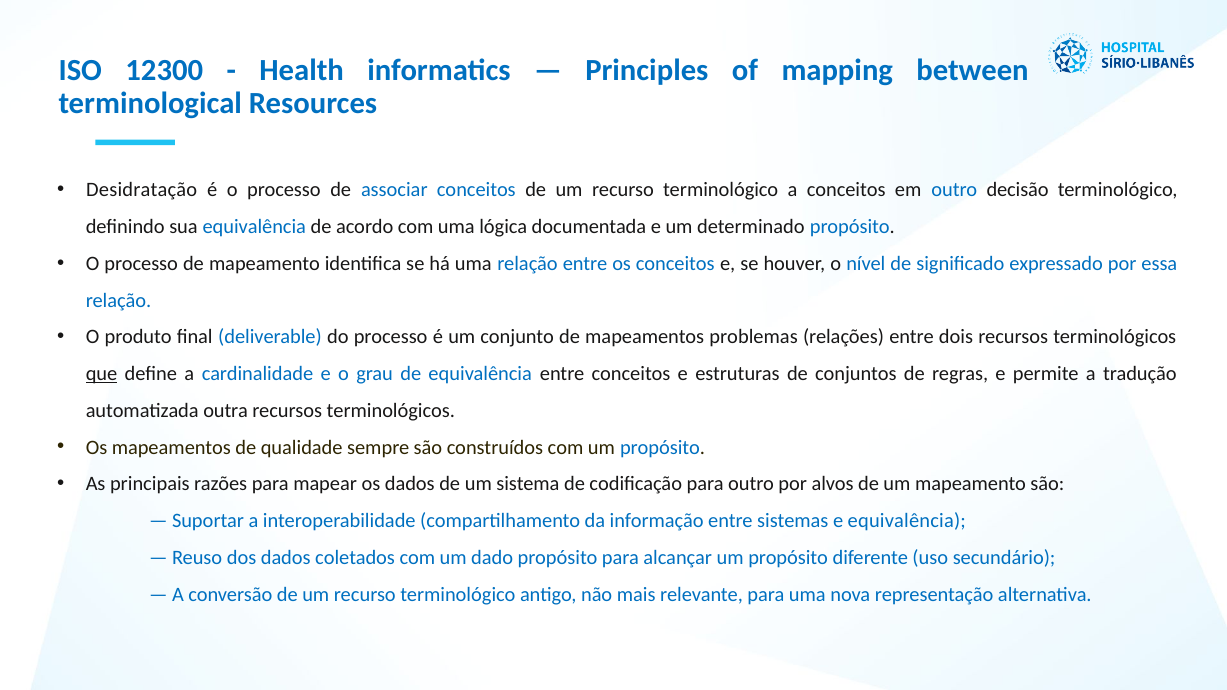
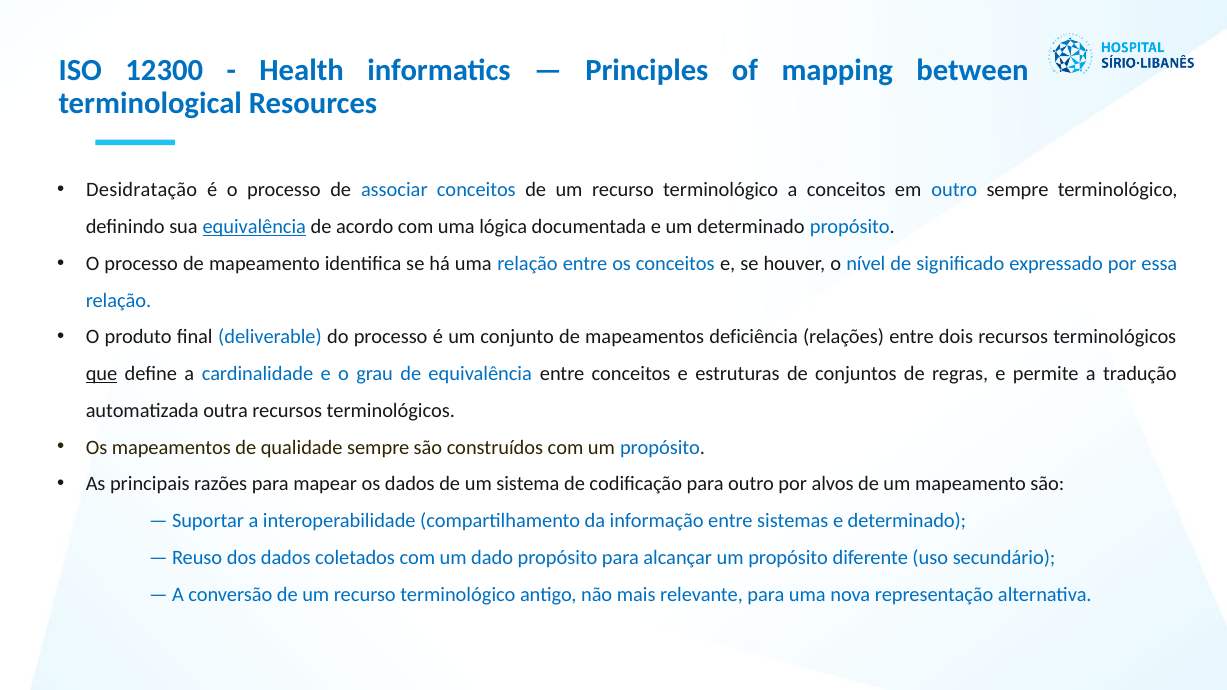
outro decisão: decisão -> sempre (1018, 190)
equivalência underline: none -> present (254, 227)
problemas: problemas -> deficiência (754, 337)
e equivalência: equivalência -> determinado (907, 521)
